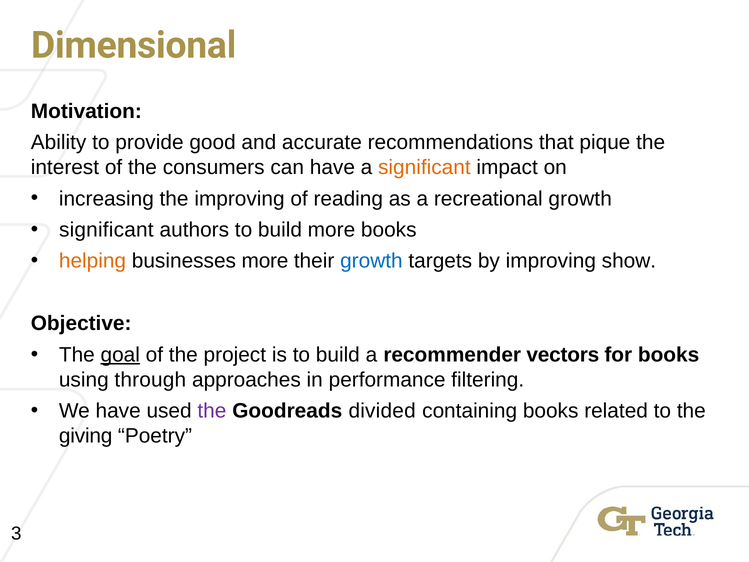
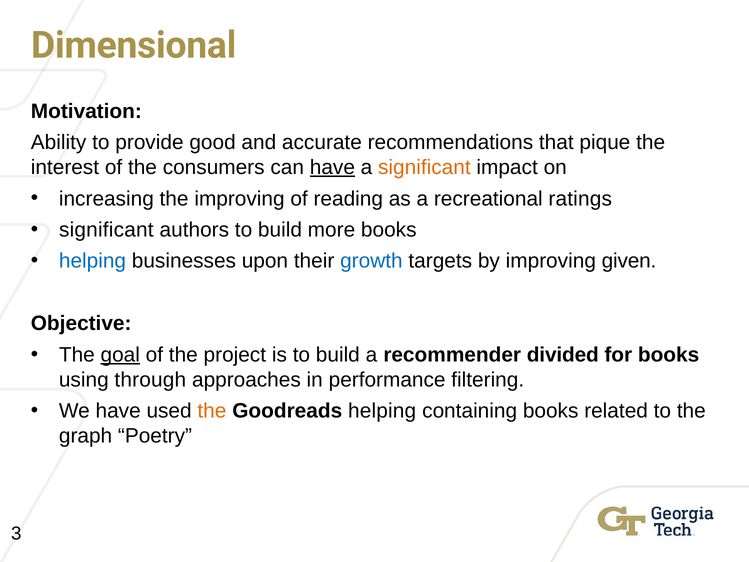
have underline: none -> present (332, 167)
recreational growth: growth -> ratings (580, 199)
helping colour: orange -> blue (93, 261)
businesses more: more -> upon (265, 261)
show: show -> given (629, 261)
vectors: vectors -> divided (563, 355)
the colour: purple -> orange (212, 411)
Goodreads divided: divided -> helping (382, 411)
giving: giving -> graph (86, 436)
